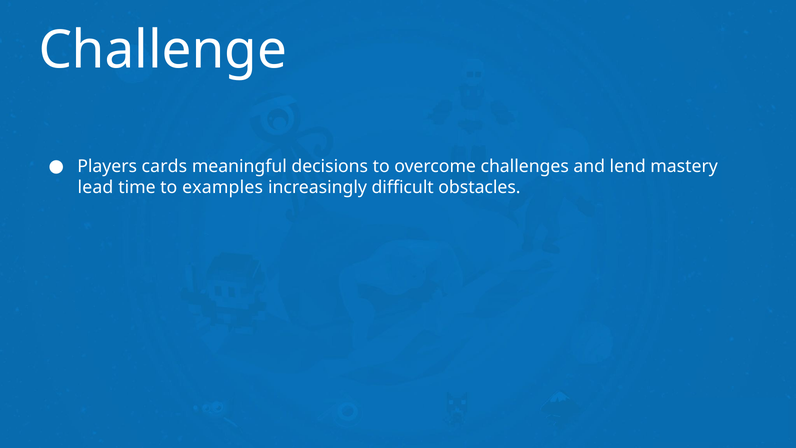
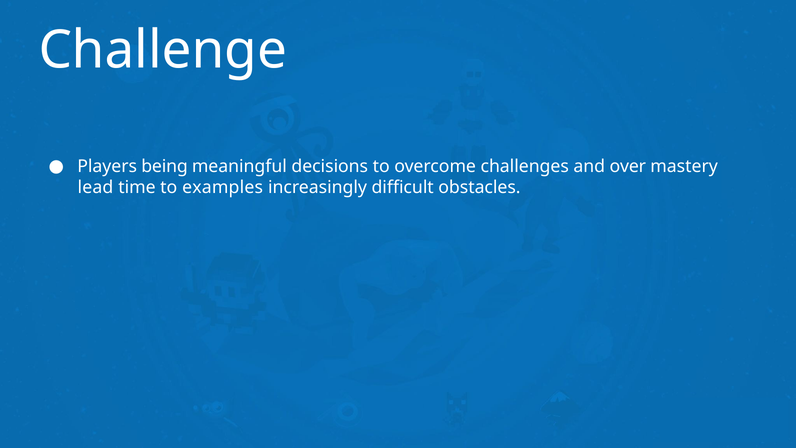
cards: cards -> being (165, 166)
lend: lend -> over (628, 166)
